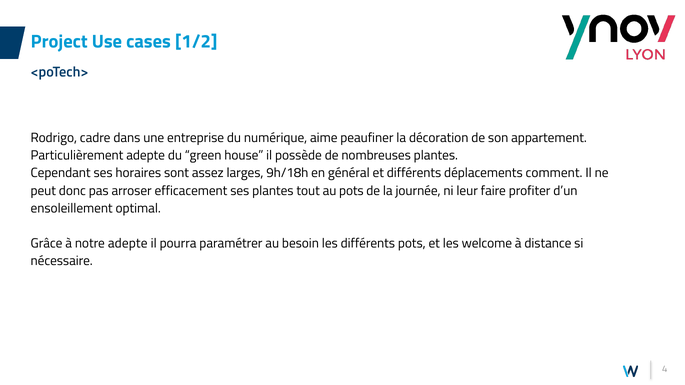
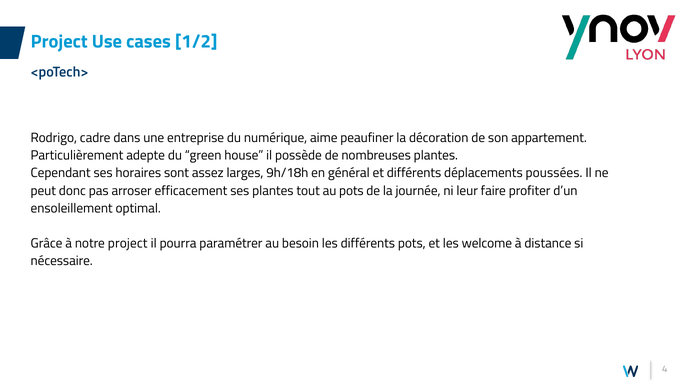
comment: comment -> poussées (554, 173)
notre adepte: adepte -> project (128, 244)
